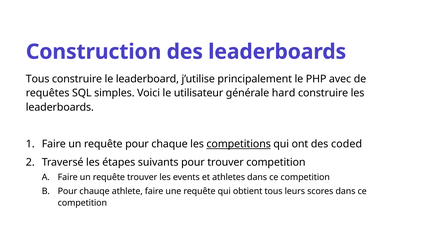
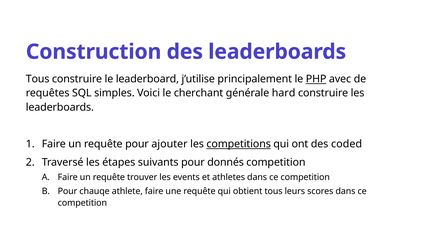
PHP underline: none -> present (316, 79)
utilisateur: utilisateur -> cherchant (199, 93)
chaque: chaque -> ajouter (169, 144)
pour trouver: trouver -> donnés (226, 163)
